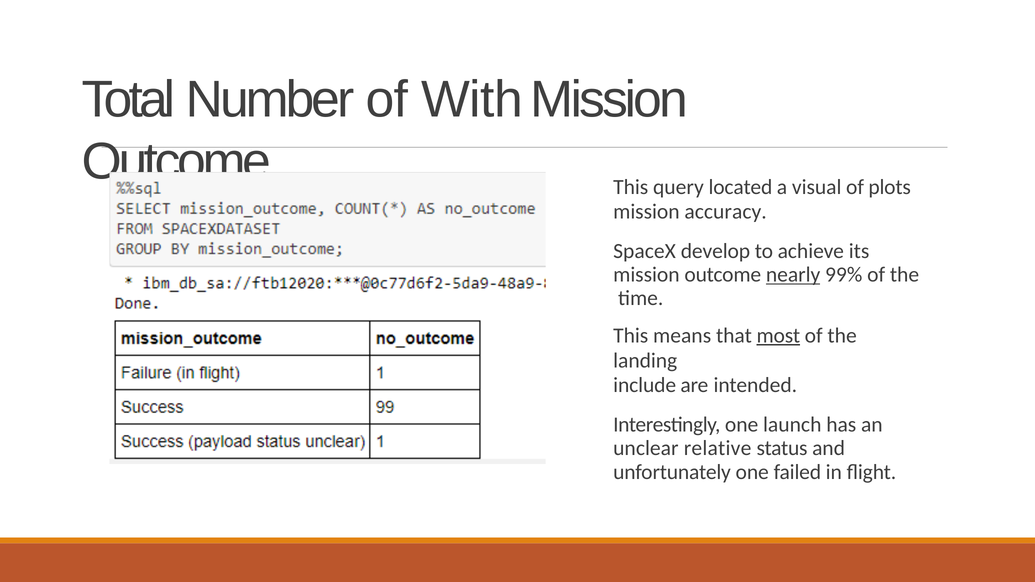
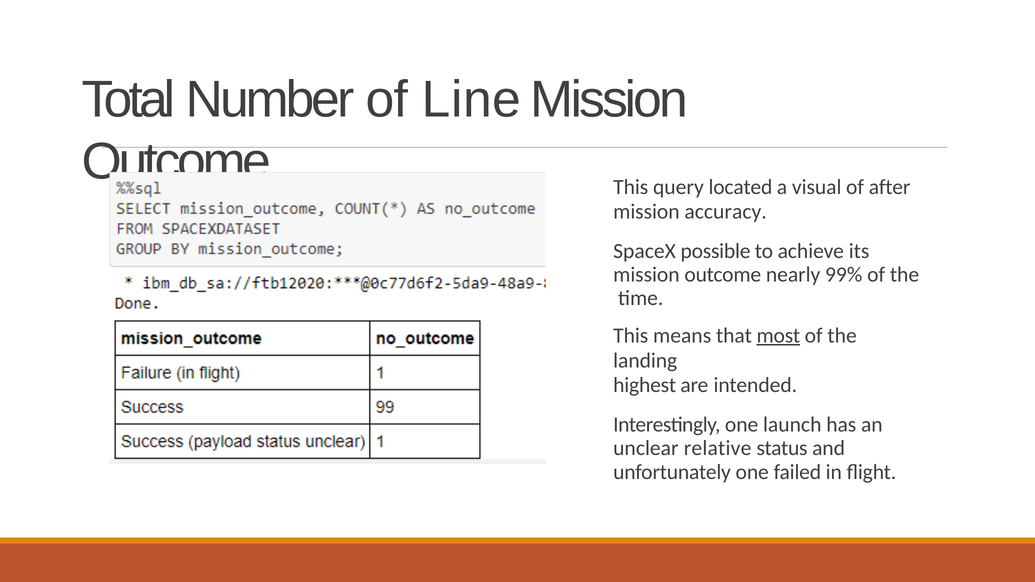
With: With -> Line (472, 100)
plots: plots -> after (890, 187)
develop: develop -> possible (716, 251)
nearly underline: present -> none (793, 275)
include: include -> highest (645, 385)
